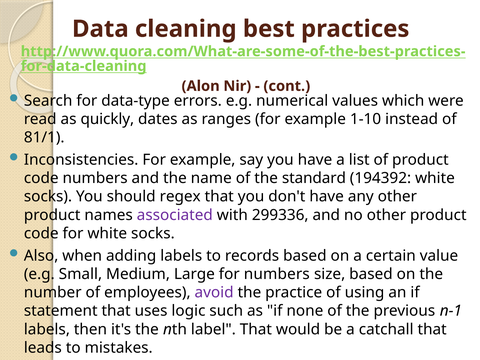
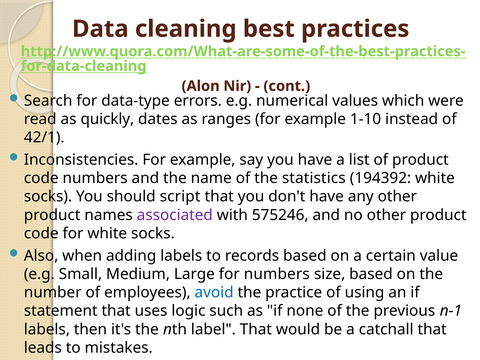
81/1: 81/1 -> 42/1 (44, 137)
standard: standard -> statistics (314, 178)
regex: regex -> script (180, 197)
299336: 299336 -> 575246 (280, 215)
avoid colour: purple -> blue (214, 293)
